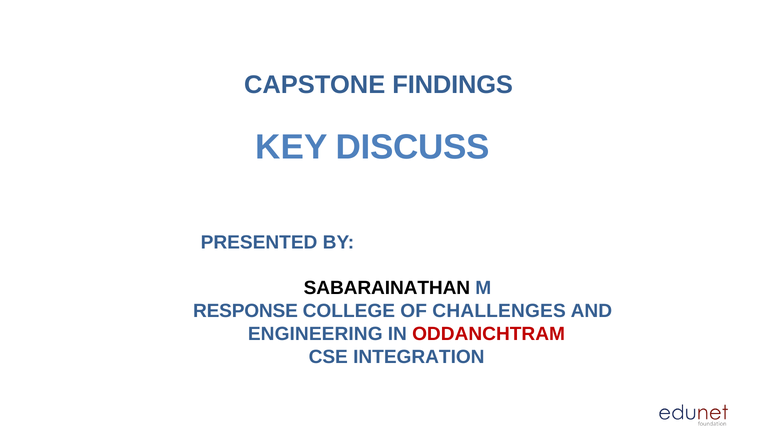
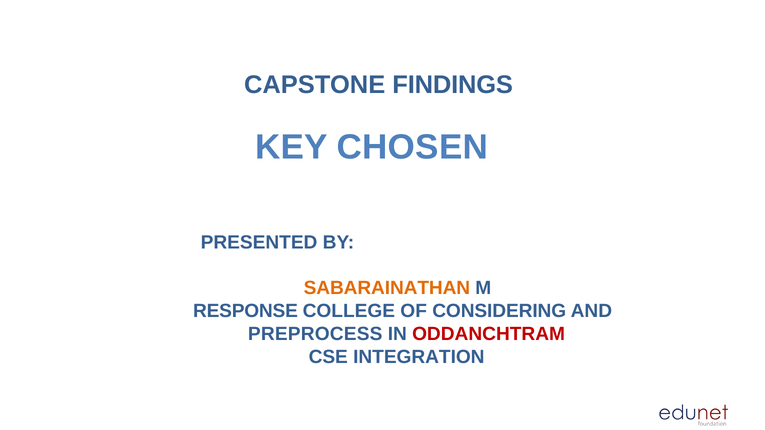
DISCUSS: DISCUSS -> CHOSEN (412, 147)
SABARAINATHAN colour: black -> orange (387, 288)
CHALLENGES: CHALLENGES -> CONSIDERING (499, 311)
ENGINEERING: ENGINEERING -> PREPROCESS (315, 334)
